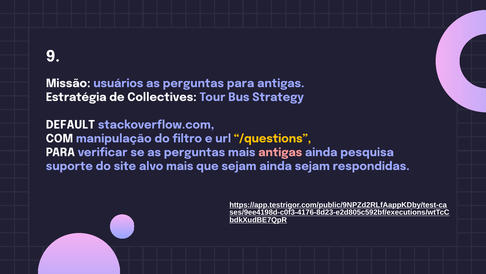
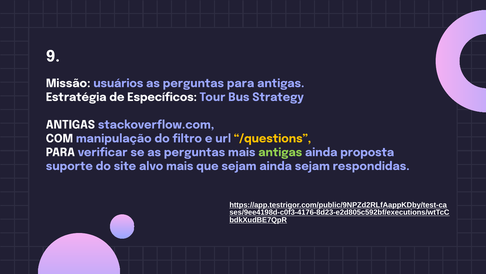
Collectives: Collectives -> Específicos (162, 97)
DEFAULT: DEFAULT -> ANTIGAS (70, 124)
antigas colour: pink -> light green (280, 152)
pesquisa: pesquisa -> proposta (367, 152)
